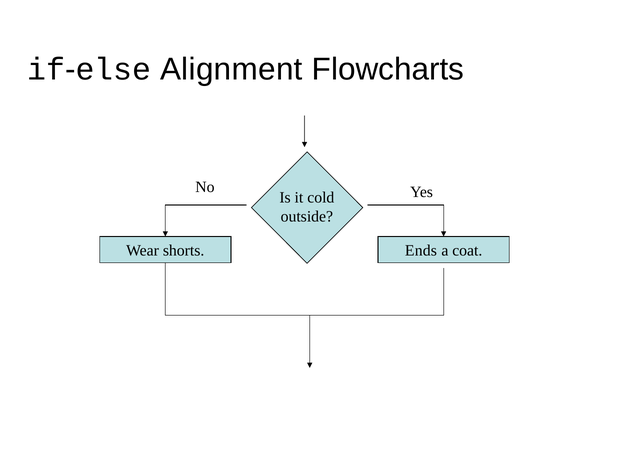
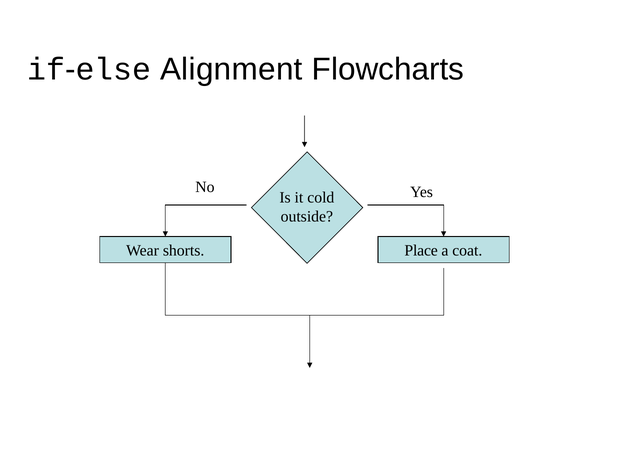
Ends: Ends -> Place (421, 250)
